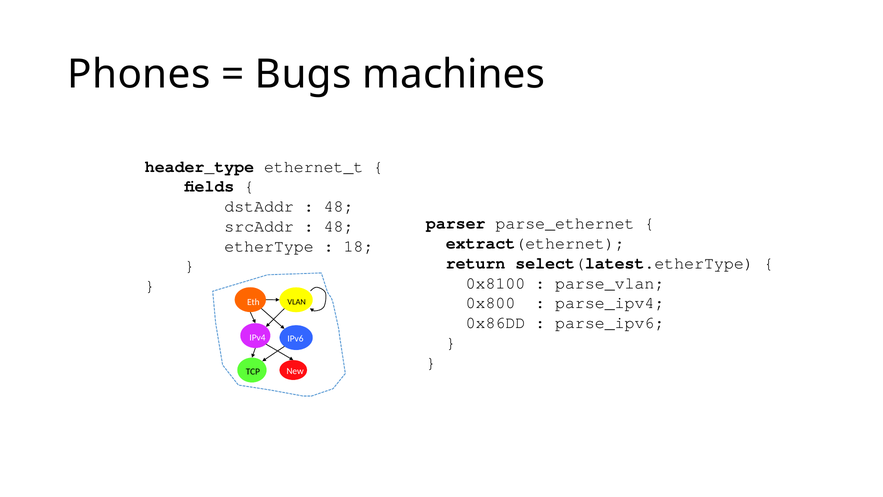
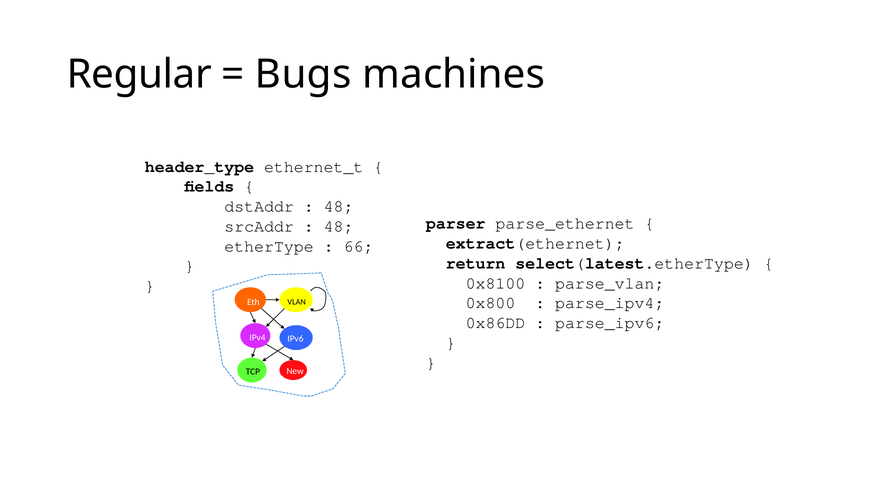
Phones: Phones -> Regular (139, 74)
18: 18 -> 66 (358, 246)
